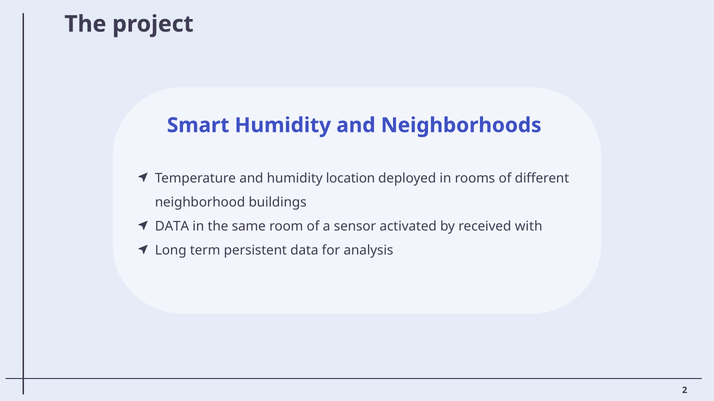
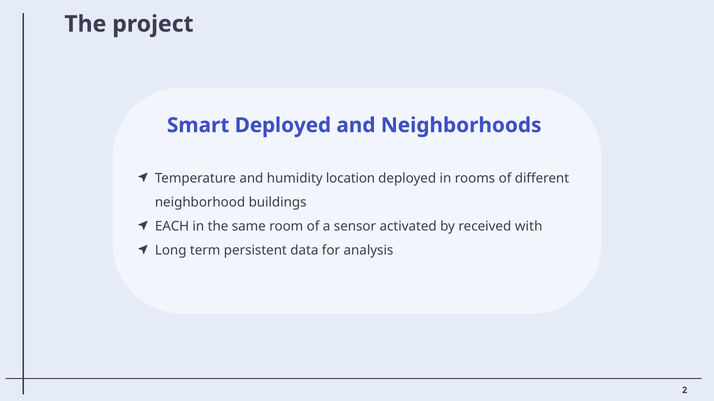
Smart Humidity: Humidity -> Deployed (283, 125)
DATA: DATA -> EACH (172, 227)
